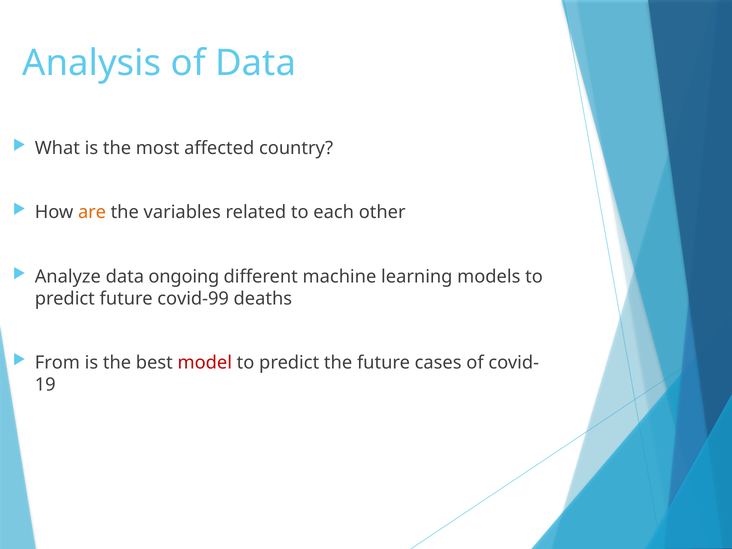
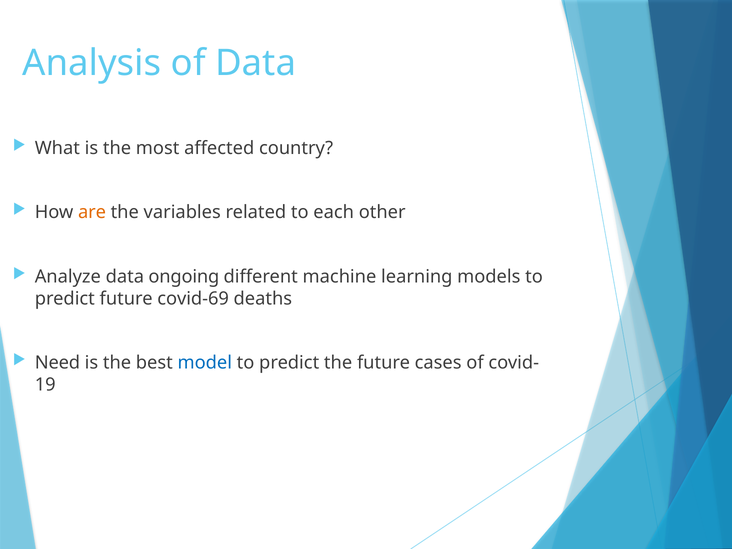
covid-99: covid-99 -> covid-69 (193, 298)
From: From -> Need (57, 363)
model colour: red -> blue (205, 363)
